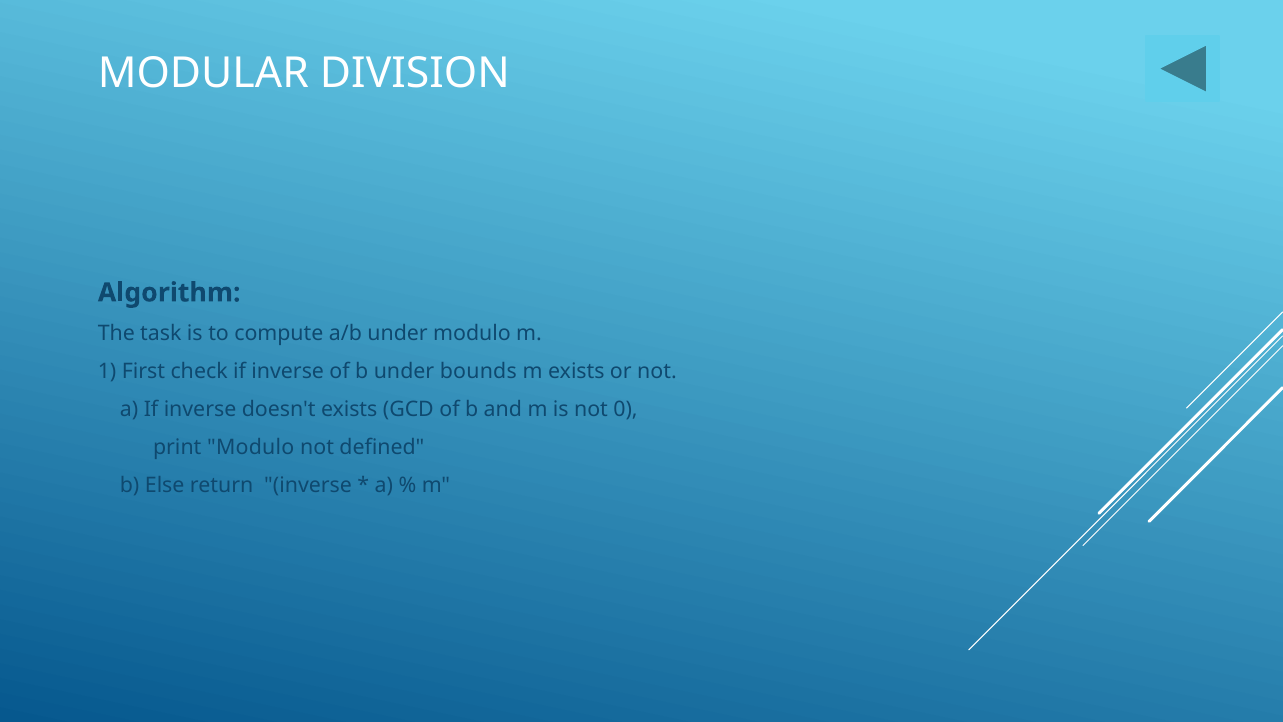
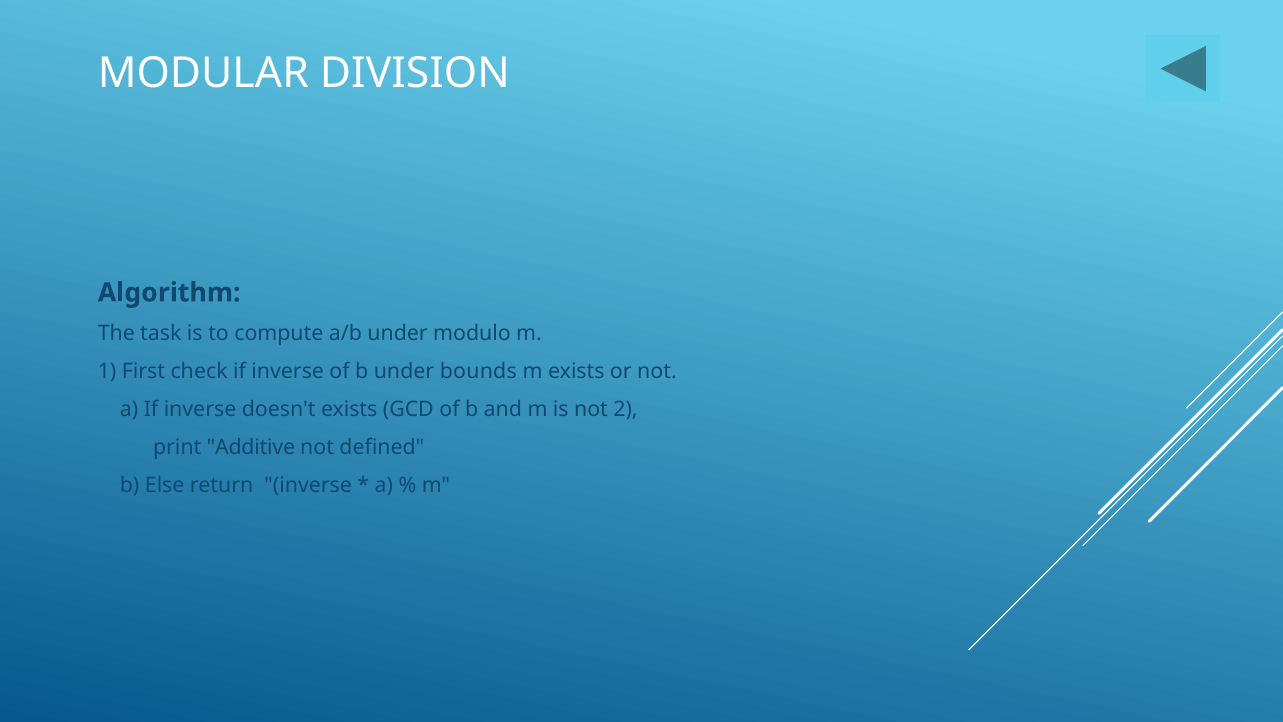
0: 0 -> 2 (626, 409)
print Modulo: Modulo -> Additive (251, 447)
